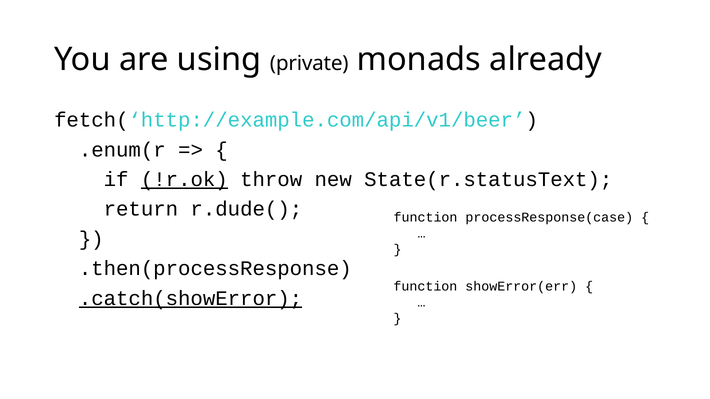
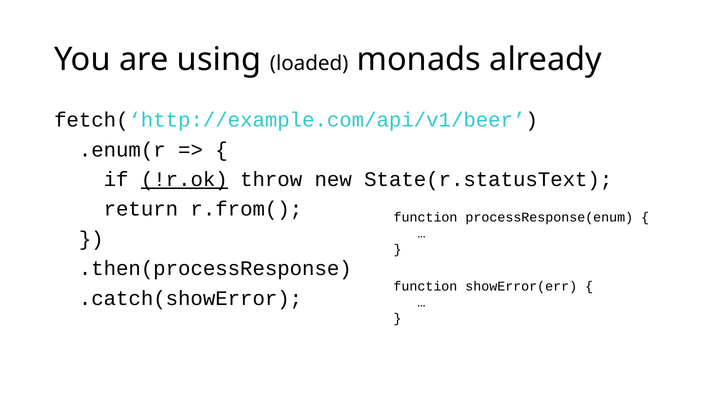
private: private -> loaded (309, 64)
r.dude(: r.dude( -> r.from( (246, 209)
processResponse(case: processResponse(case -> processResponse(enum (549, 218)
.catch(showError underline: present -> none (191, 299)
